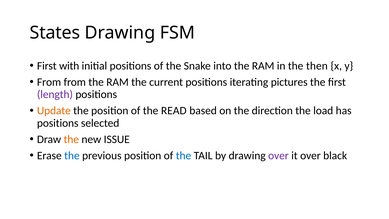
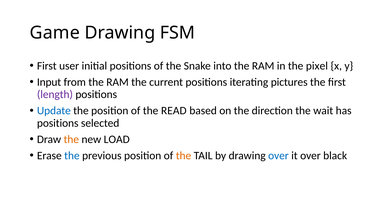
States: States -> Game (55, 33)
with: with -> user (69, 66)
then: then -> pixel (317, 66)
From: From -> Input (49, 82)
Update colour: orange -> blue (54, 111)
load: load -> wait (323, 111)
ISSUE: ISSUE -> LOAD (117, 139)
the colour: blue -> orange (184, 156)
over colour: purple -> blue (278, 156)
